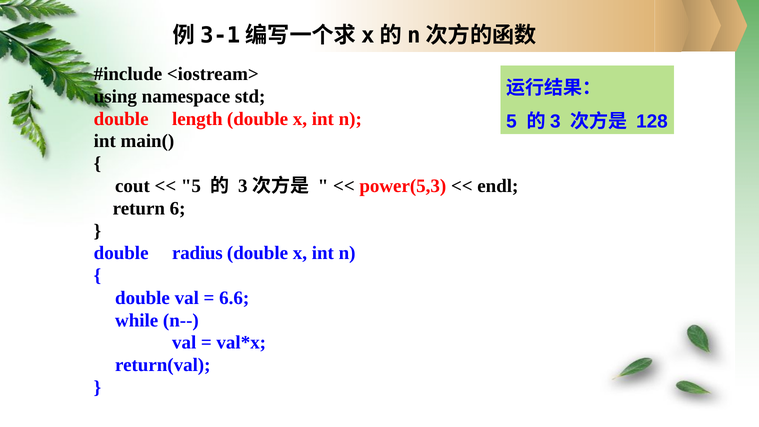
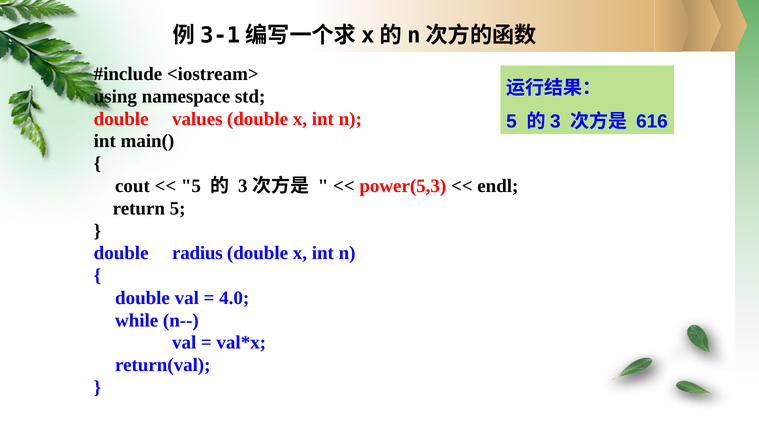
length: length -> values (197, 119)
128: 128 -> 616 (652, 121)
return 6: 6 -> 5 (178, 208)
6.6: 6.6 -> 4.0 (234, 298)
